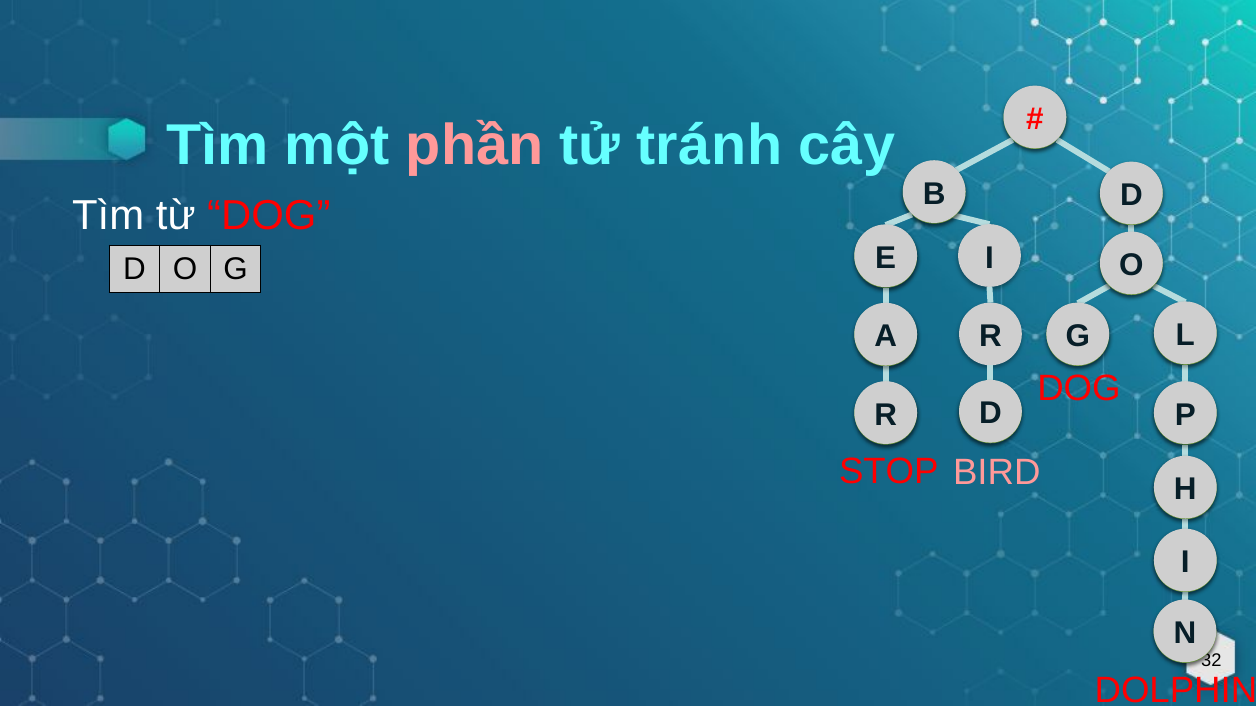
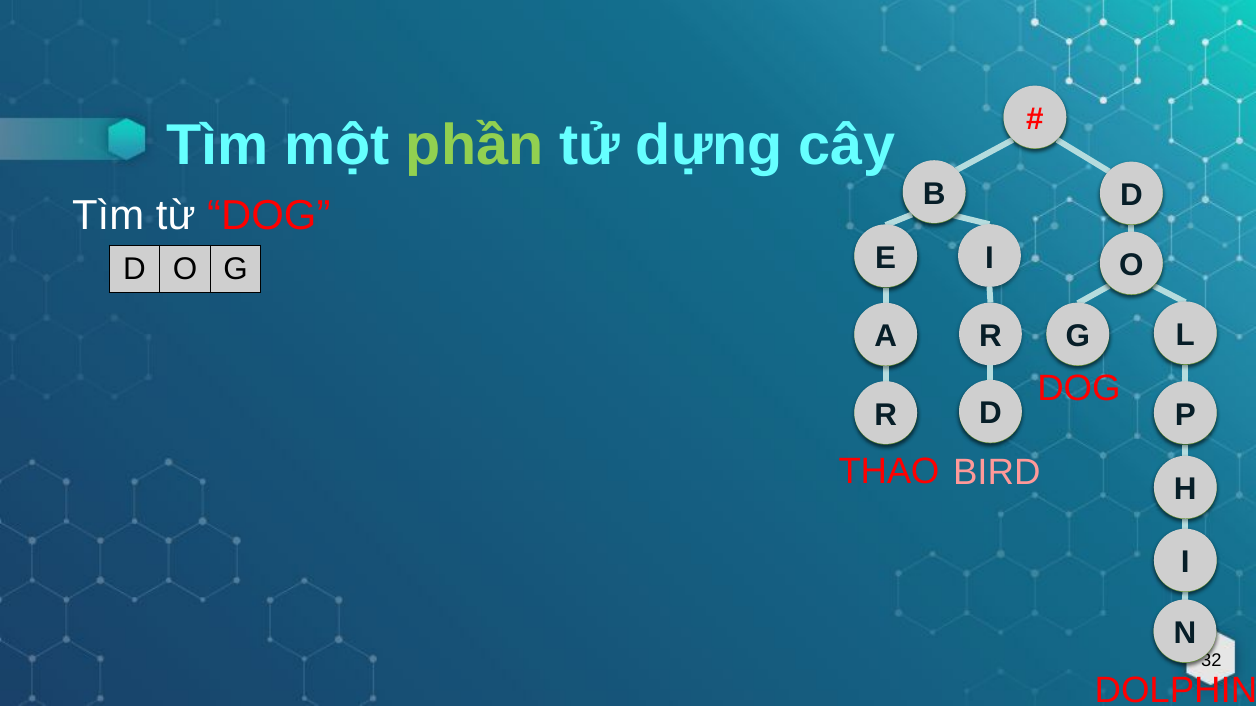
phần colour: pink -> light green (475, 145)
tránh: tránh -> dựng (710, 145)
STOP: STOP -> THAO (889, 472)
